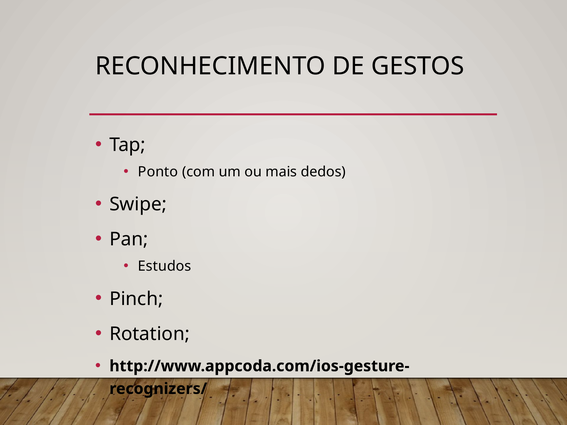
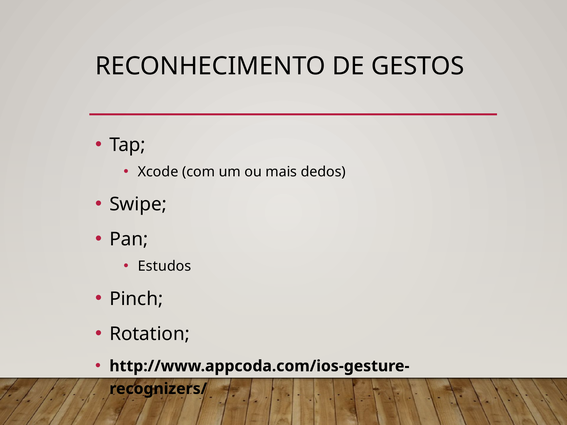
Ponto: Ponto -> Xcode (158, 172)
